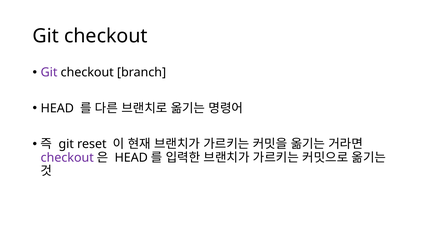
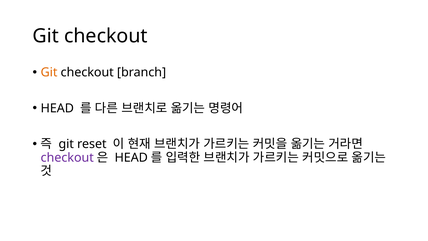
Git colour: purple -> orange (49, 72)
